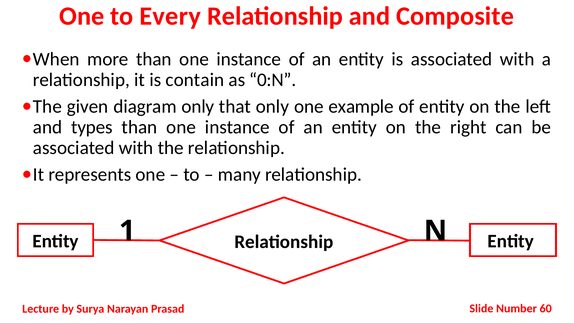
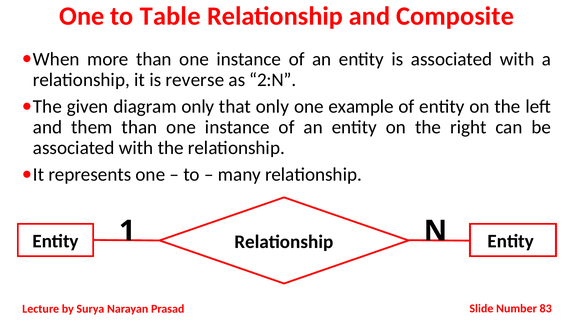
Every: Every -> Table (170, 16)
contain: contain -> reverse (195, 80)
0:N: 0:N -> 2:N (273, 80)
types: types -> them (92, 127)
60: 60 -> 83 (546, 309)
